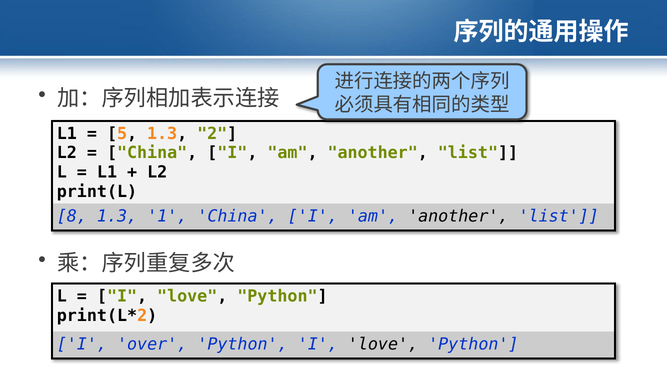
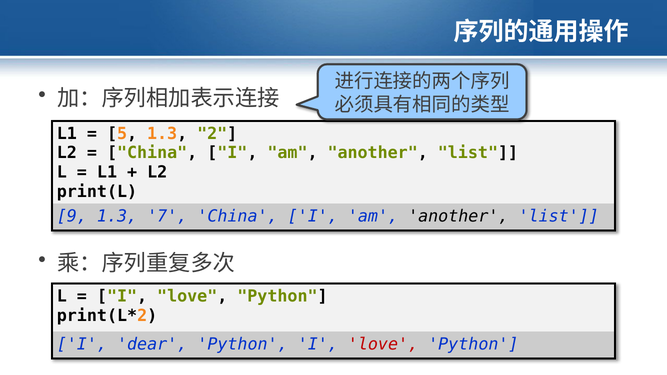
8: 8 -> 9 (72, 216)
1: 1 -> 7 (167, 216)
over: over -> dear (152, 344)
love colour: black -> red (383, 344)
